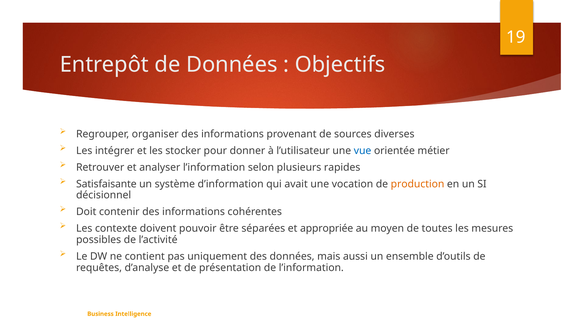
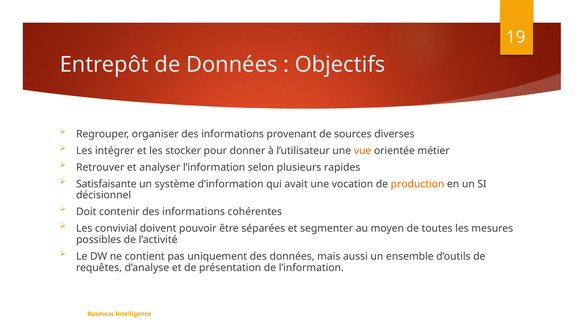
vue colour: blue -> orange (363, 150)
contexte: contexte -> convivial (116, 228)
appropriée: appropriée -> segmenter (327, 228)
